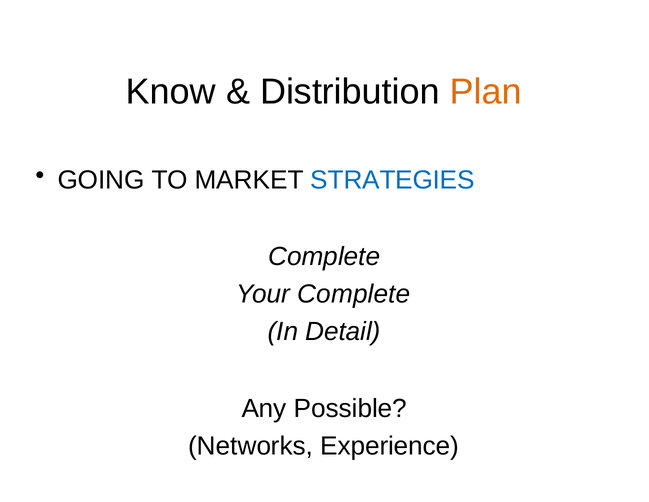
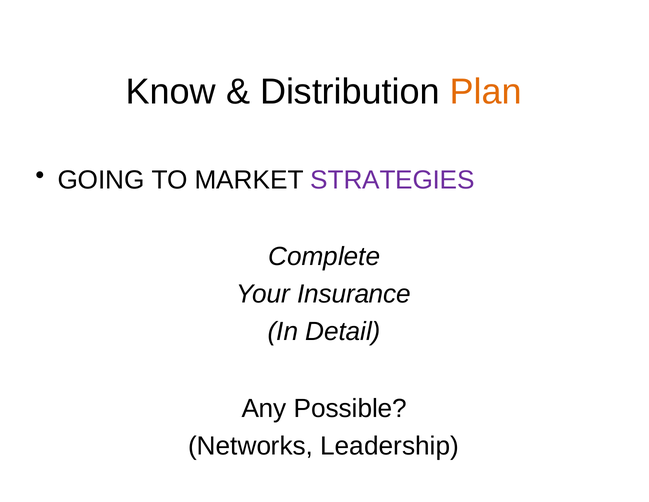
STRATEGIES colour: blue -> purple (392, 180)
Your Complete: Complete -> Insurance (354, 294)
Experience: Experience -> Leadership (390, 446)
